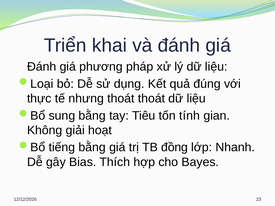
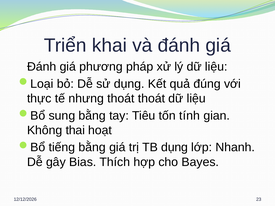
giải: giải -> thai (75, 130)
TB đồng: đồng -> dụng (175, 148)
